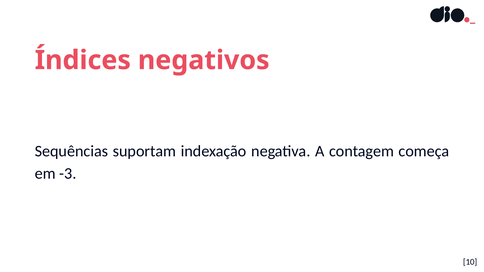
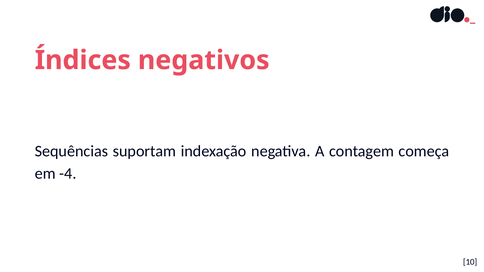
-3: -3 -> -4 (68, 174)
